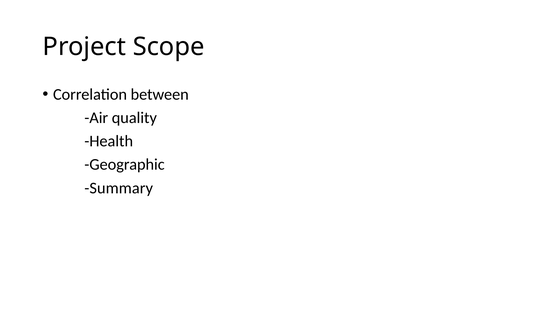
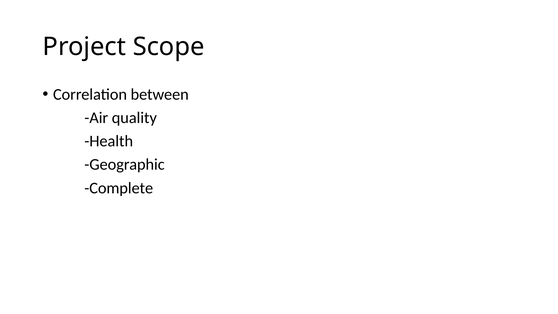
Summary: Summary -> Complete (119, 188)
